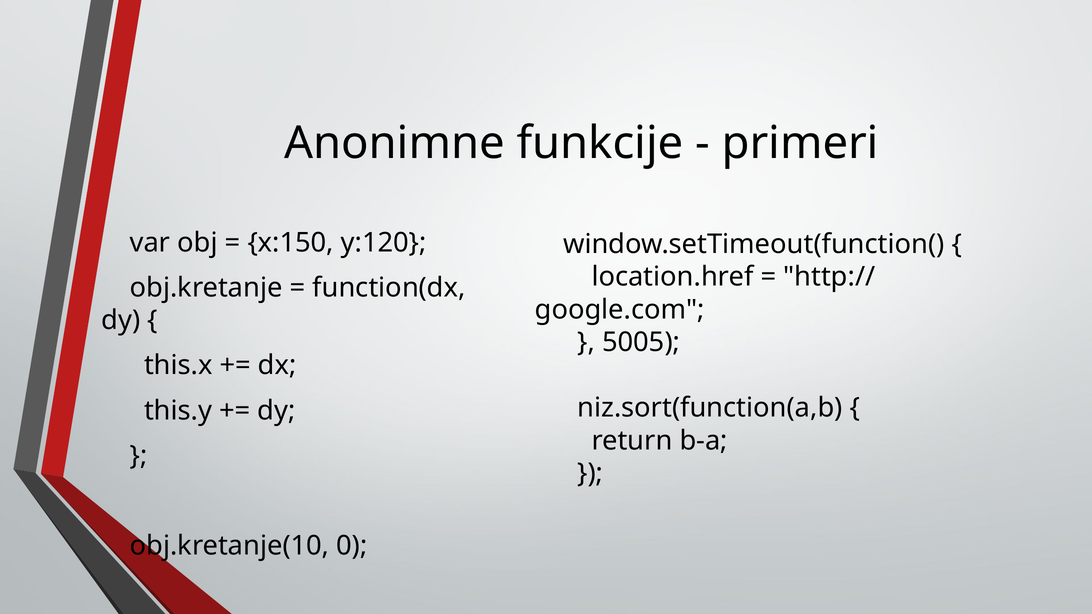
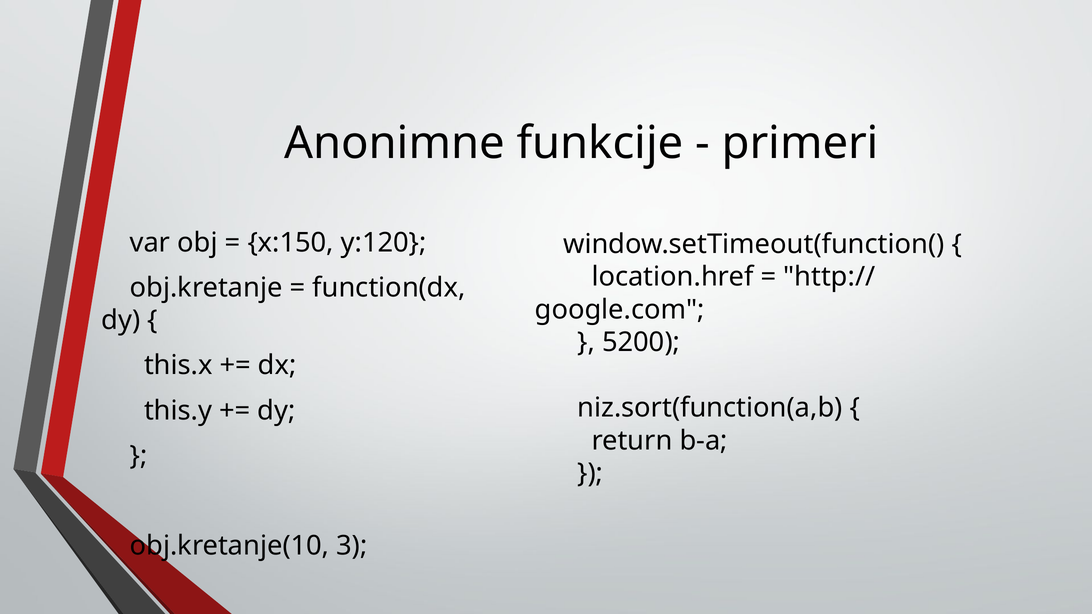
5005: 5005 -> 5200 (641, 342)
0: 0 -> 3 (352, 546)
